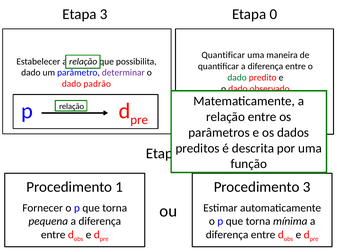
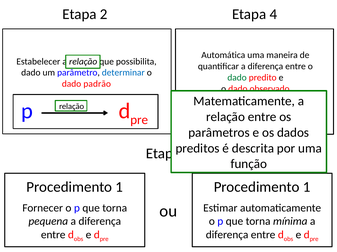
3: 3 -> 2 (104, 14)
0: 0 -> 4 (273, 14)
Quantificar: Quantificar -> Automática (223, 55)
determinar colour: purple -> blue (123, 73)
1 Procedimento 3: 3 -> 1 (307, 188)
